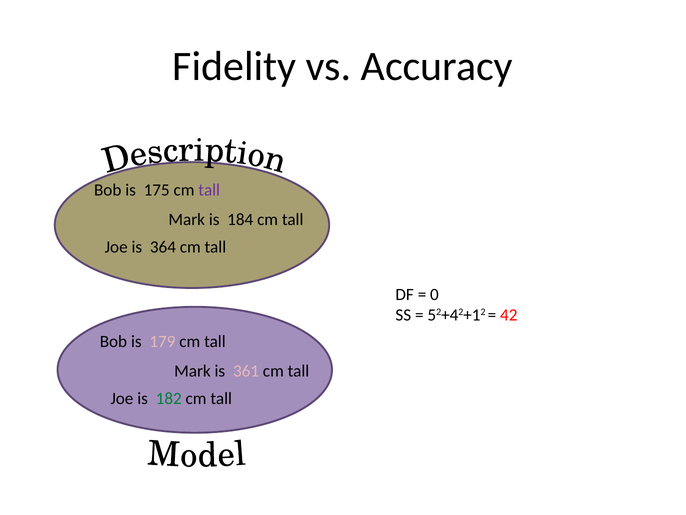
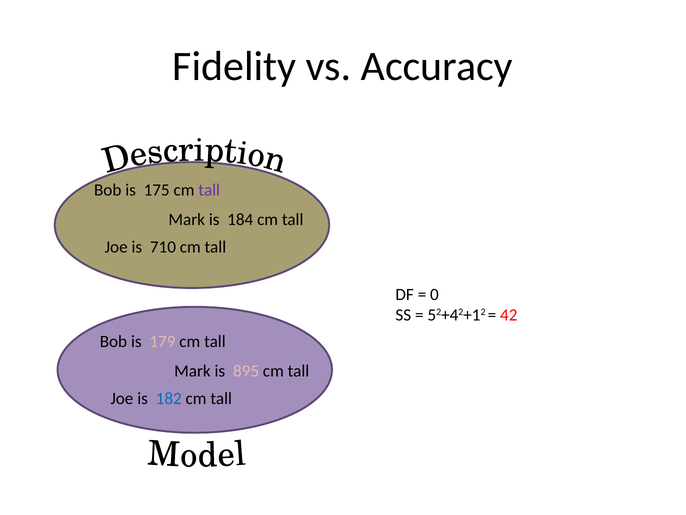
364: 364 -> 710 (163, 247)
361: 361 -> 895 (246, 371)
182 colour: green -> blue (169, 398)
